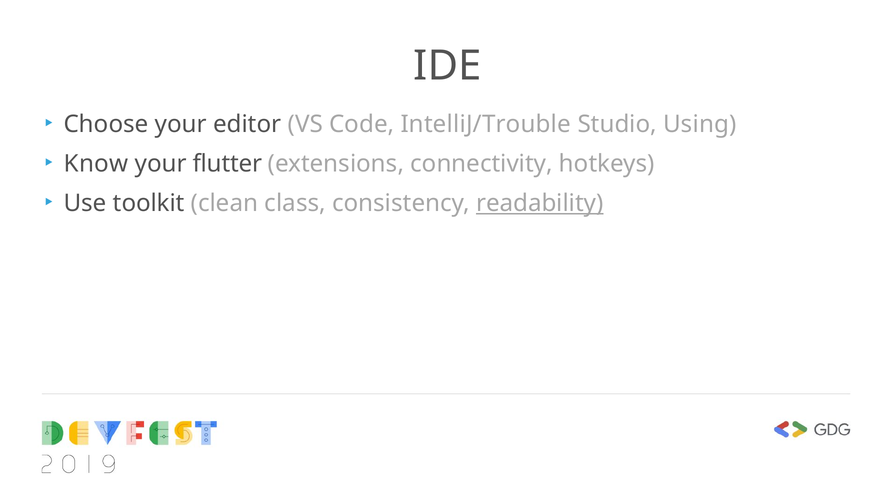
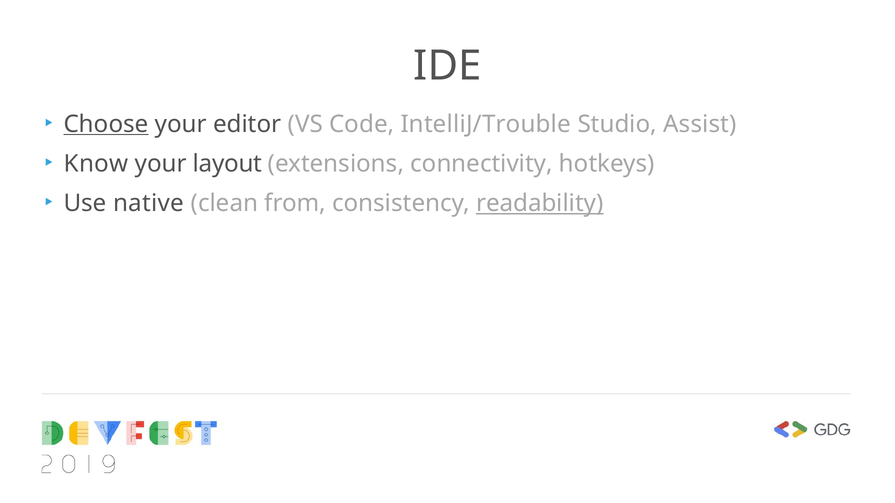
Choose underline: none -> present (106, 124)
Using: Using -> Assist (700, 124)
flutter: flutter -> layout (227, 164)
toolkit: toolkit -> native (149, 203)
class: class -> from (295, 203)
